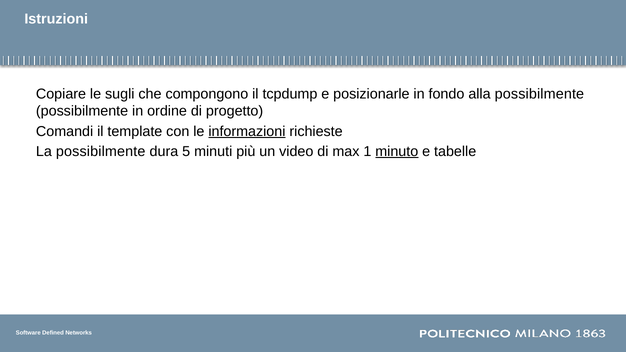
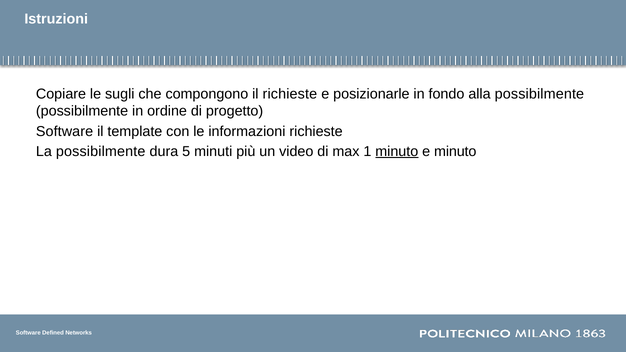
il tcpdump: tcpdump -> richieste (290, 94)
Comandi: Comandi -> Software (65, 131)
informazioni underline: present -> none (247, 131)
e tabelle: tabelle -> minuto (455, 151)
